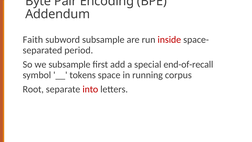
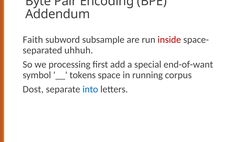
period: period -> uhhuh (79, 50)
we subsample: subsample -> processing (69, 64)
end-of-recall: end-of-recall -> end-of-want (188, 64)
Root: Root -> Dost (33, 89)
into colour: red -> blue (90, 89)
